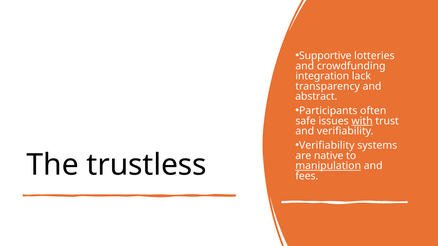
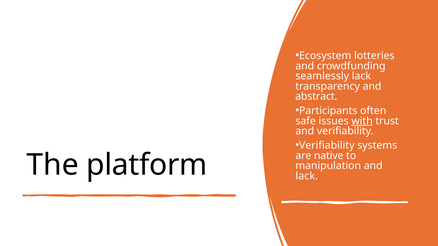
Supportive: Supportive -> Ecosystem (325, 56)
integration: integration -> seamlessly (322, 76)
trustless: trustless -> platform (147, 165)
manipulation underline: present -> none (328, 166)
fees: fees -> lack (307, 176)
